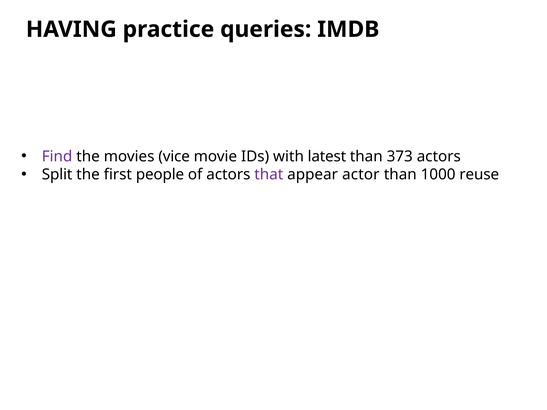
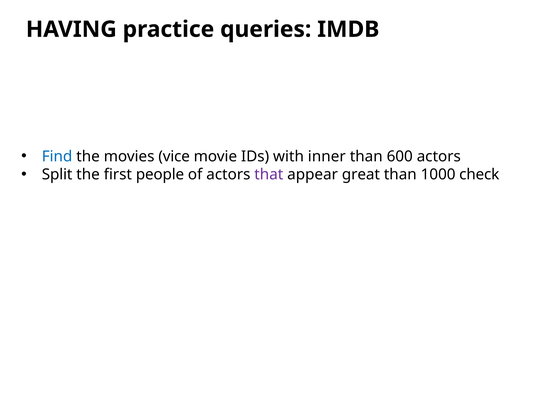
Find colour: purple -> blue (57, 156)
latest: latest -> inner (327, 156)
373: 373 -> 600 (400, 156)
actor: actor -> great (361, 175)
reuse: reuse -> check (479, 175)
